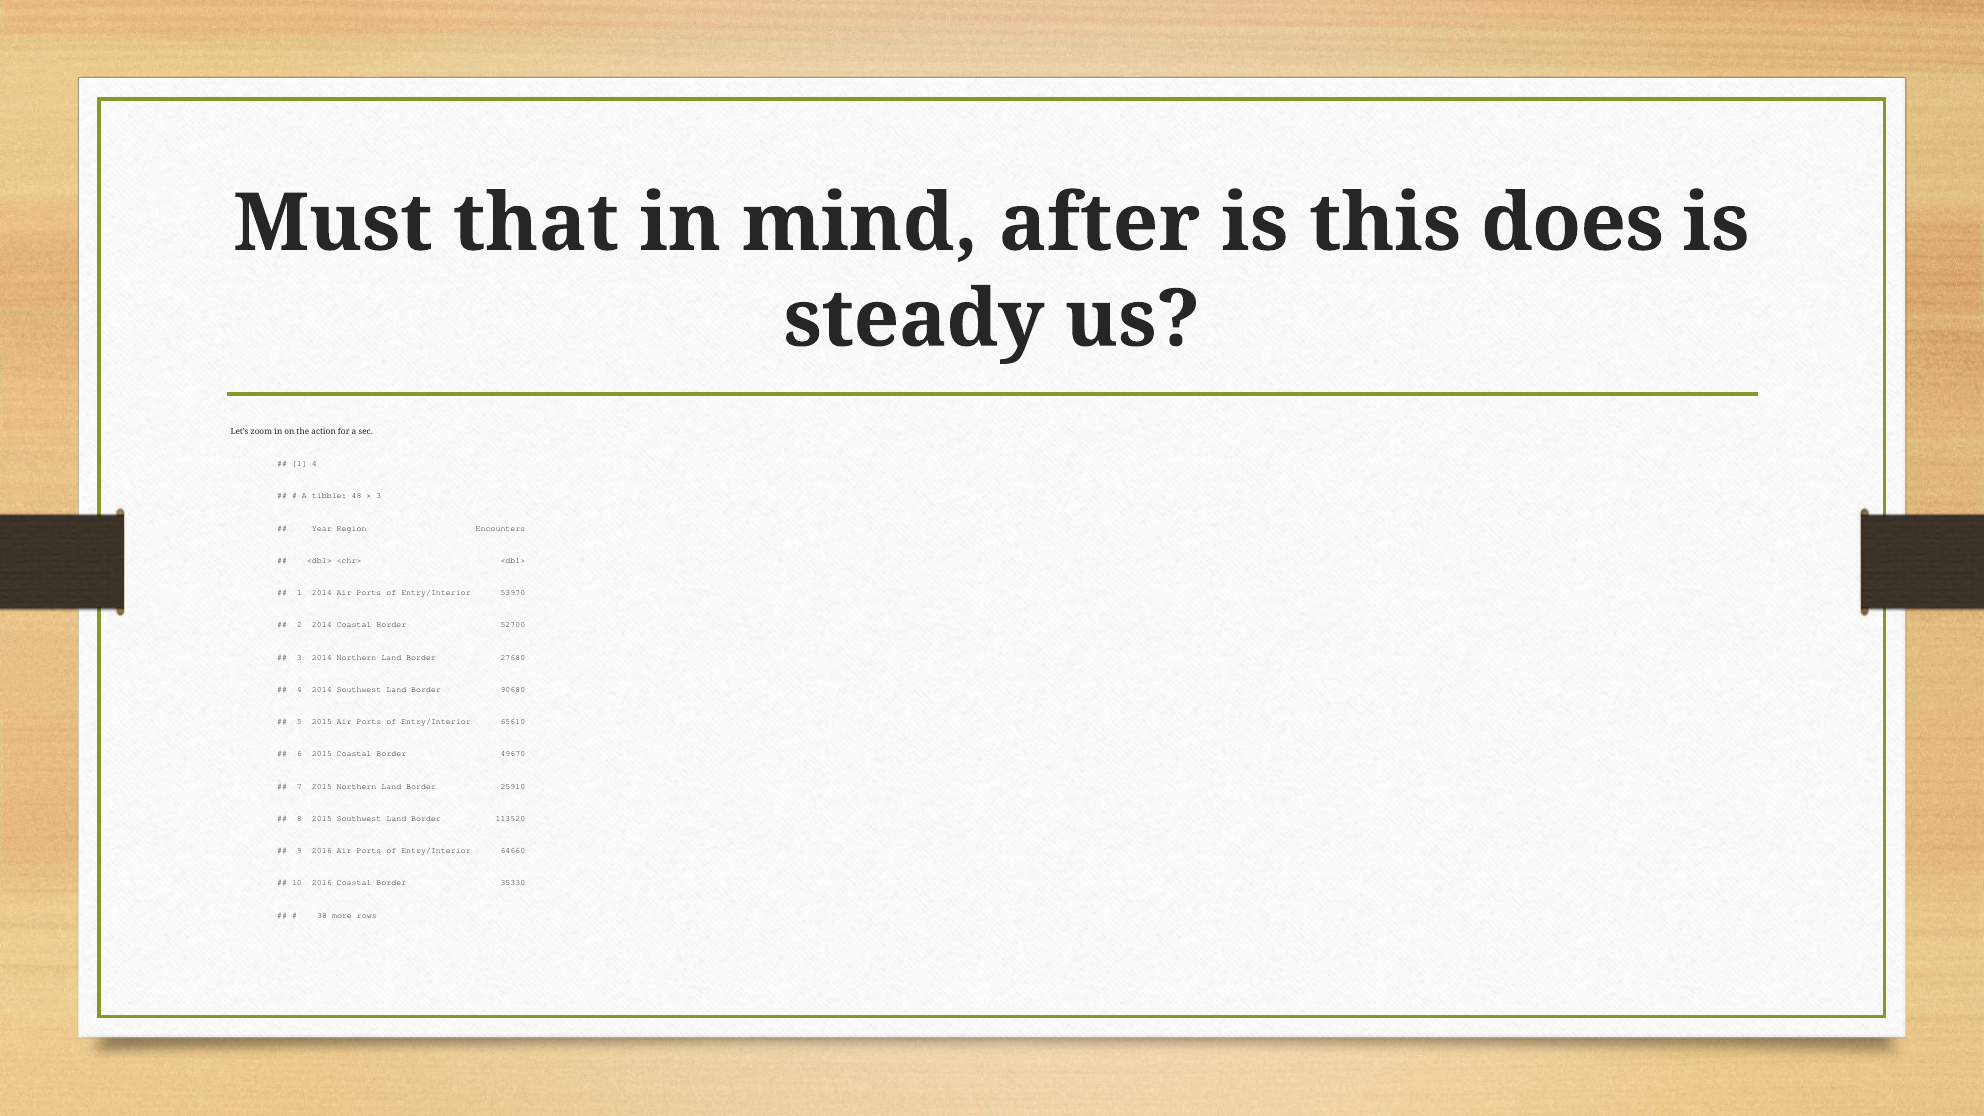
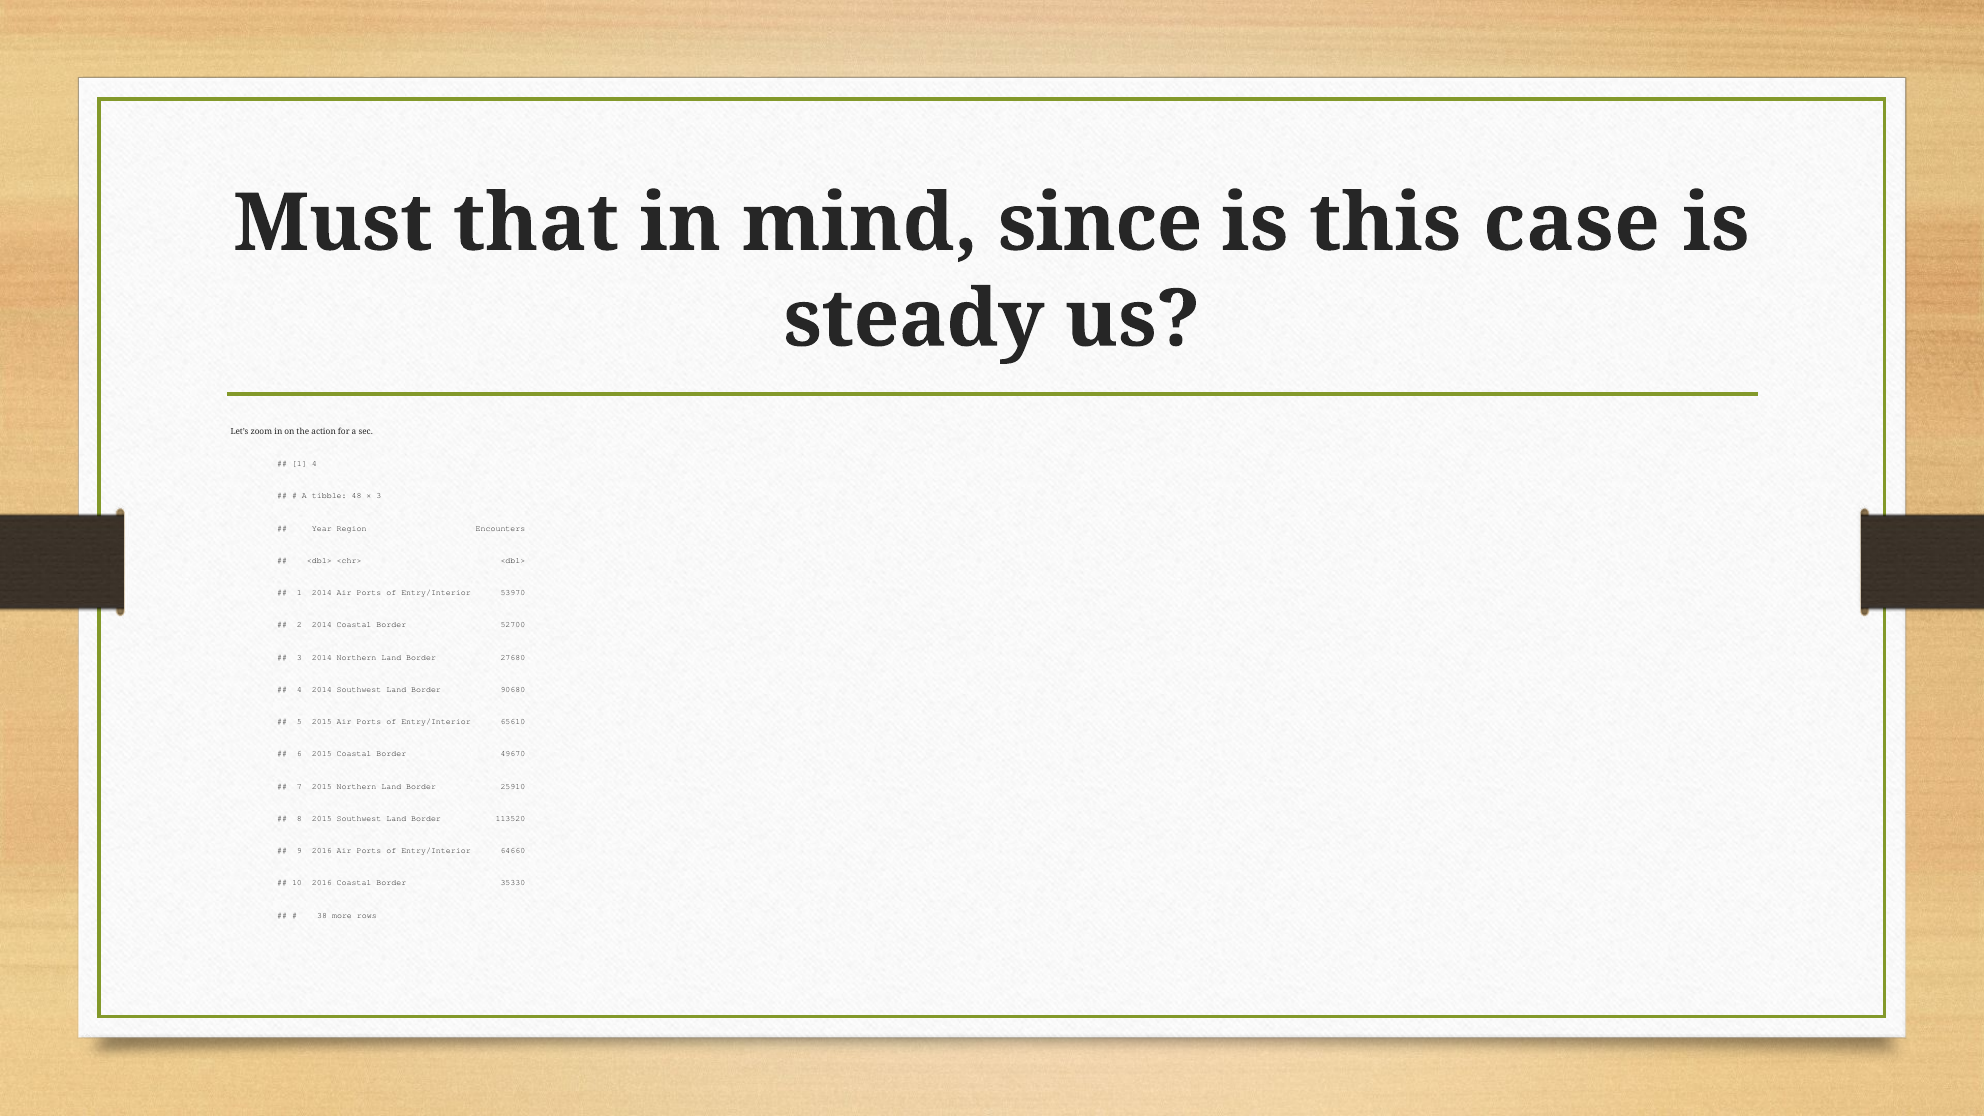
after: after -> since (1100, 223)
does: does -> case (1572, 223)
